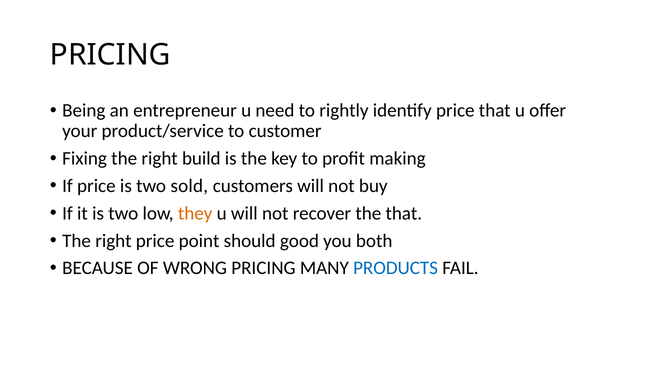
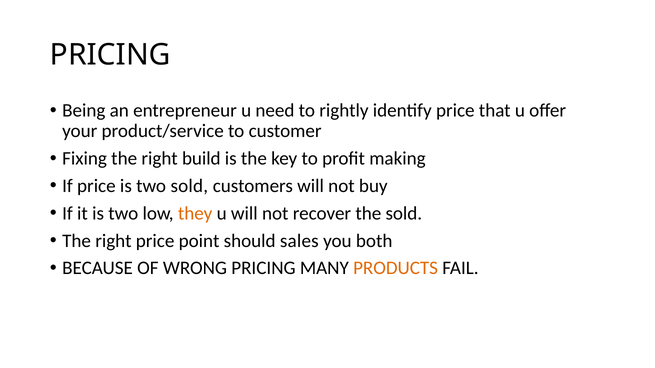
the that: that -> sold (404, 214)
good: good -> sales (299, 241)
PRODUCTS colour: blue -> orange (396, 268)
